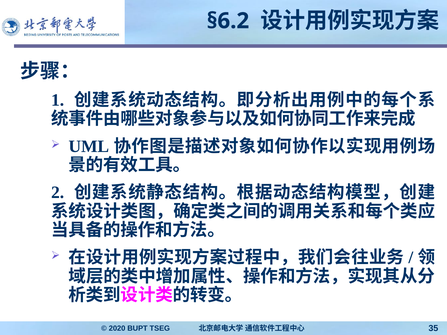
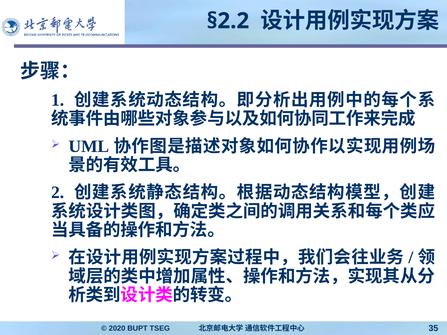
§6.2: §6.2 -> §2.2 (228, 21)
